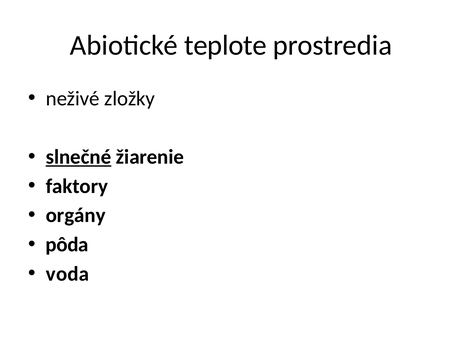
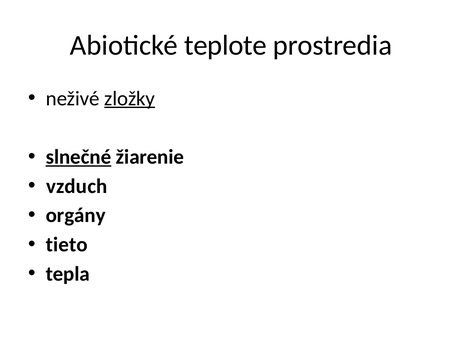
zložky underline: none -> present (130, 98)
faktory: faktory -> vzduch (77, 186)
pôda: pôda -> tieto (67, 244)
voda: voda -> tepla (68, 274)
